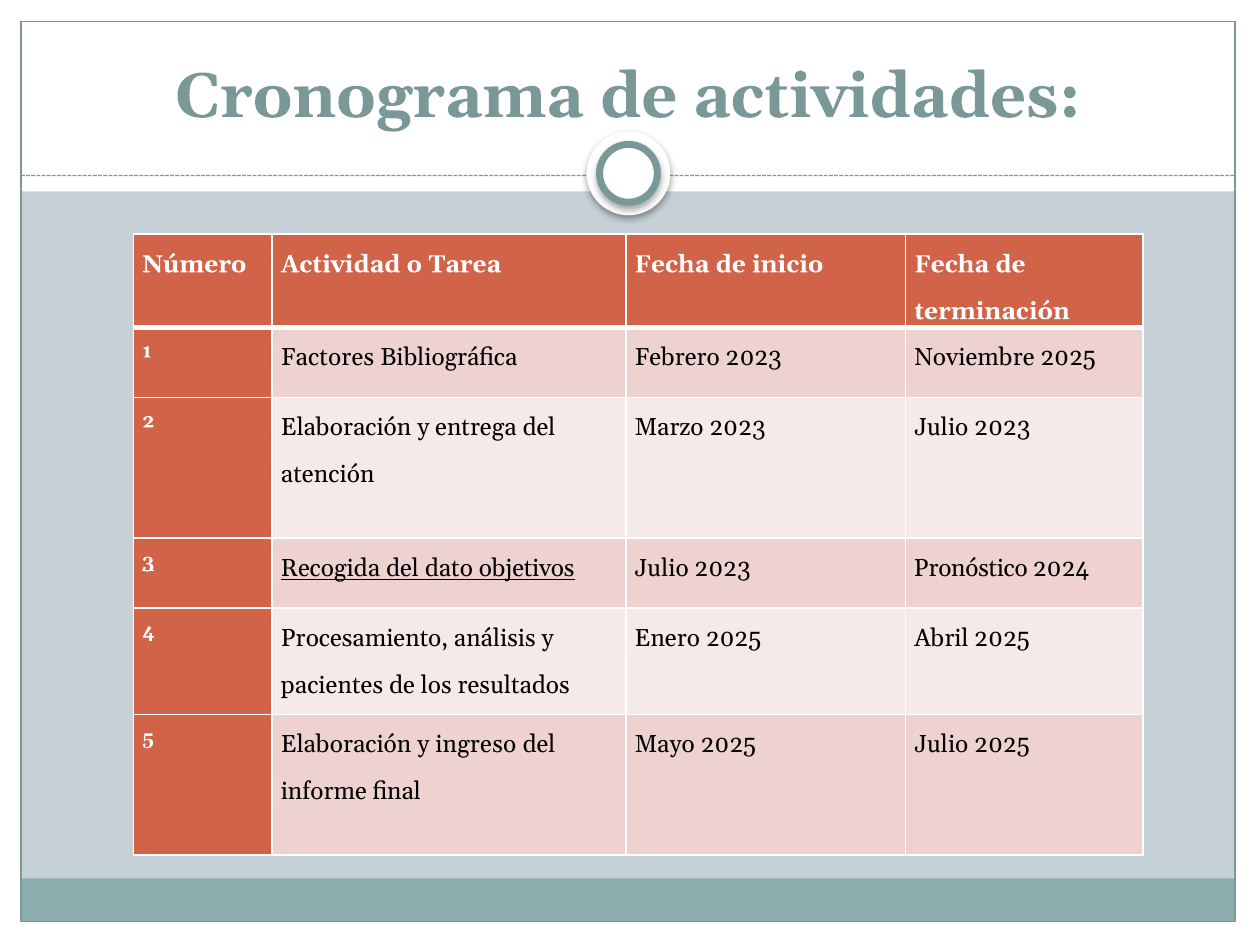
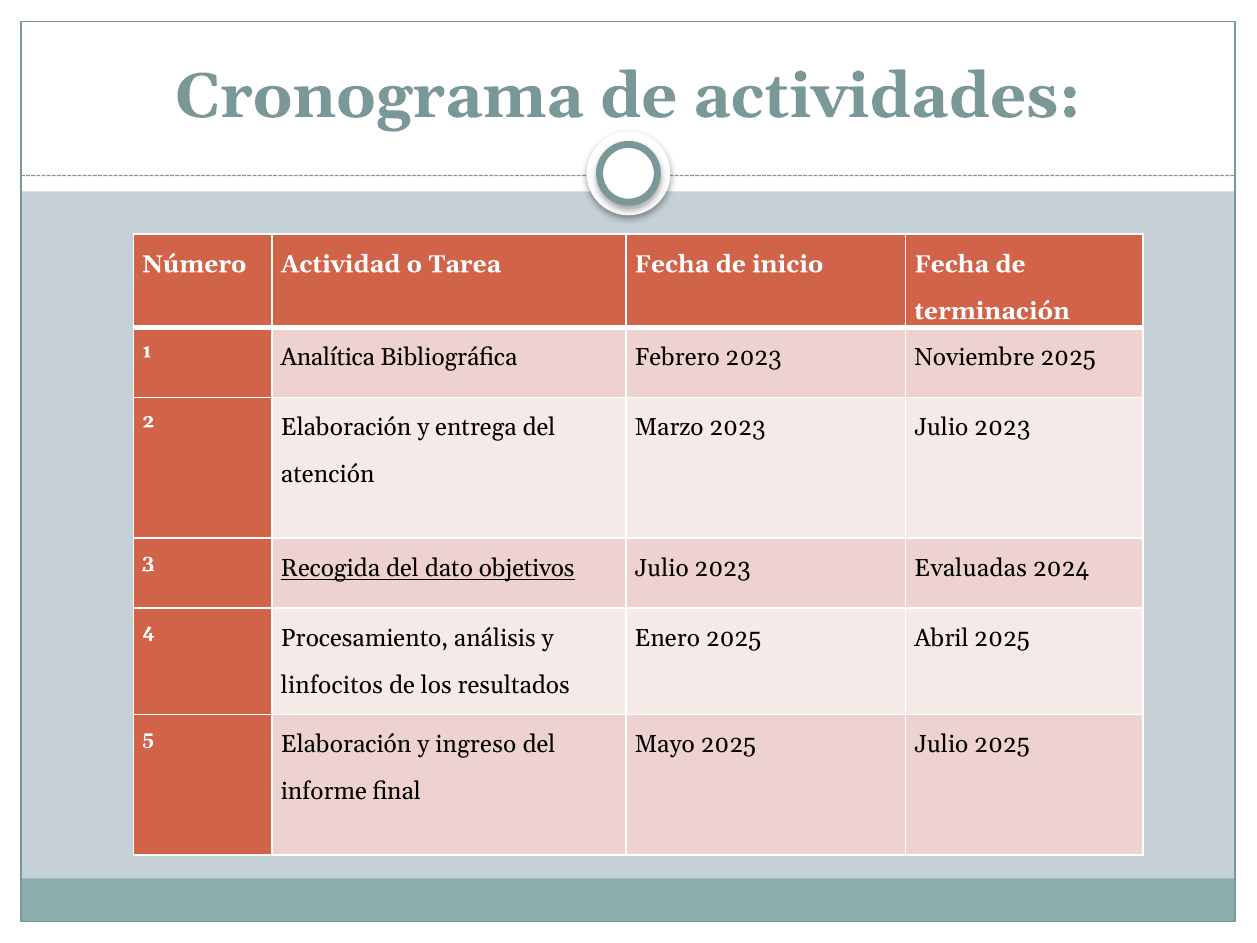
Factores: Factores -> Analítica (328, 358)
Pronóstico: Pronóstico -> Evaluadas (971, 568)
pacientes: pacientes -> linfocitos (332, 685)
